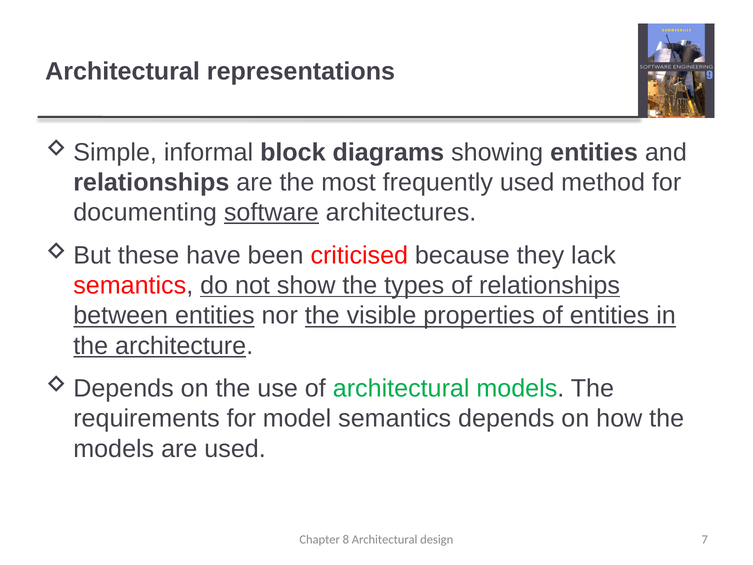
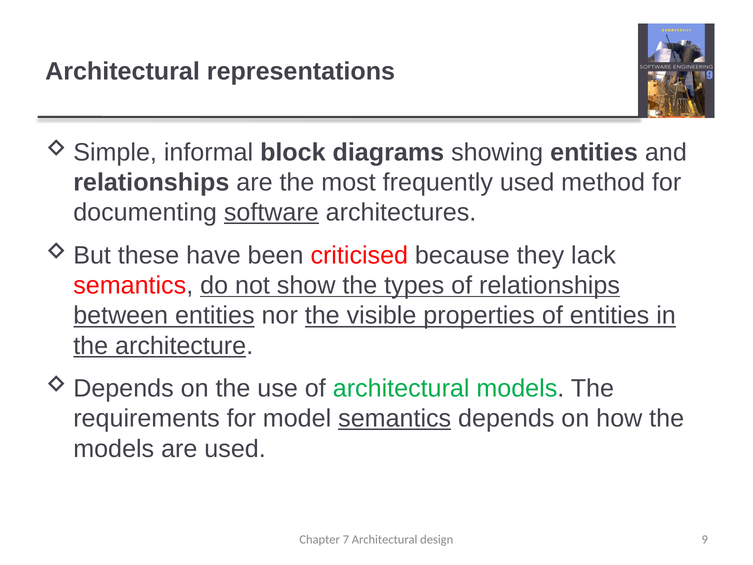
semantics underline: none -> present (395, 418)
8: 8 -> 7 (346, 539)
7: 7 -> 9 (705, 539)
